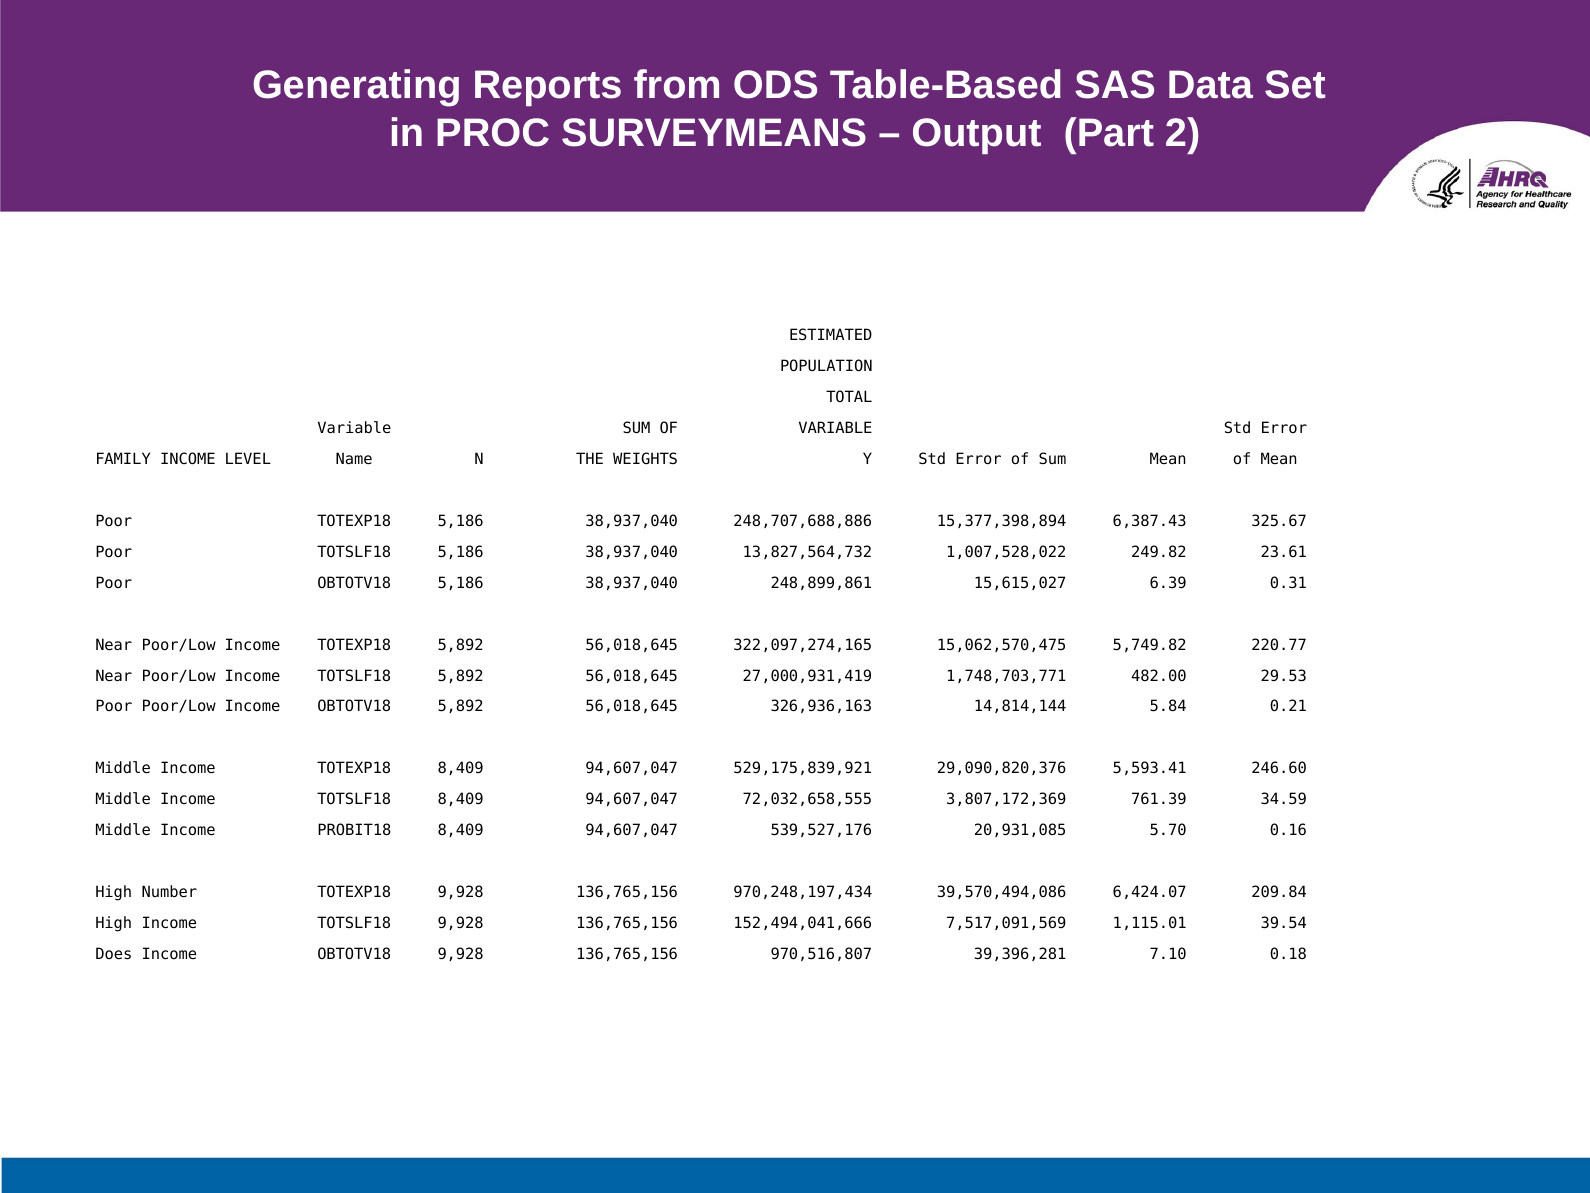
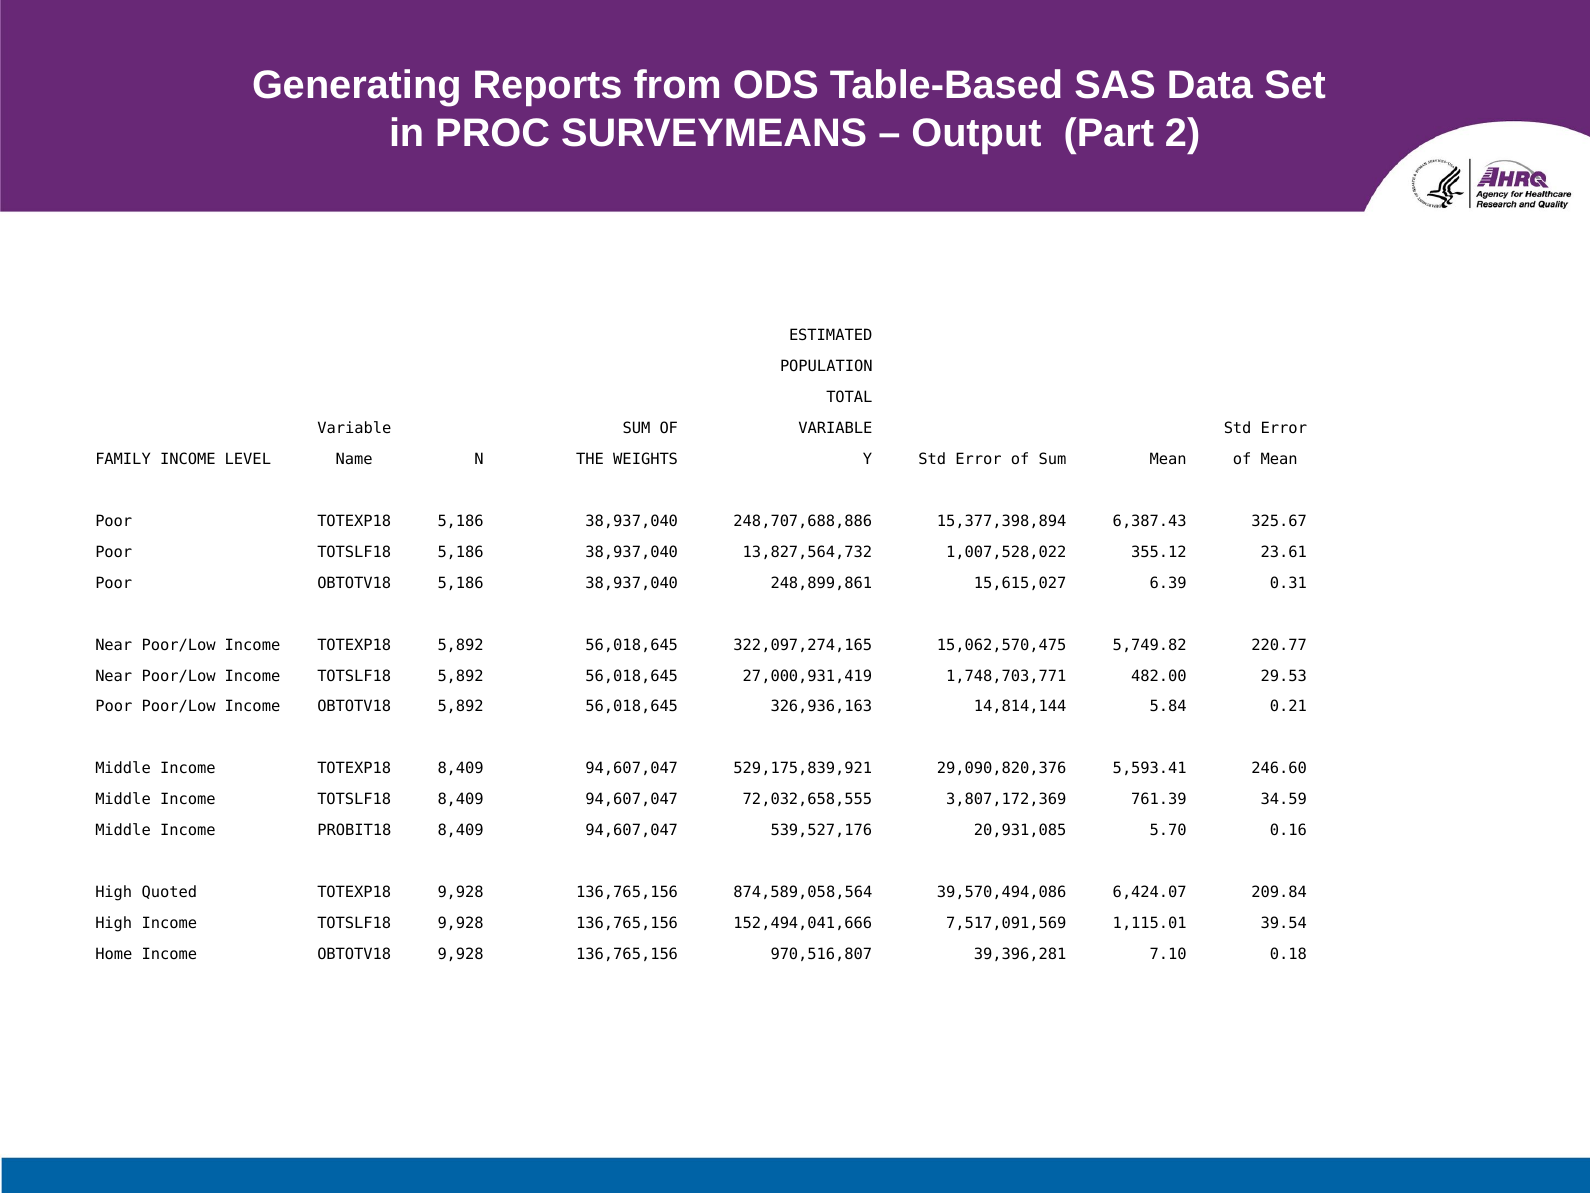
249.82: 249.82 -> 355.12 (1159, 552)
Number: Number -> Quoted (169, 892)
970,248,197,434: 970,248,197,434 -> 874,589,058,564 (803, 892)
Does: Does -> Home (114, 954)
